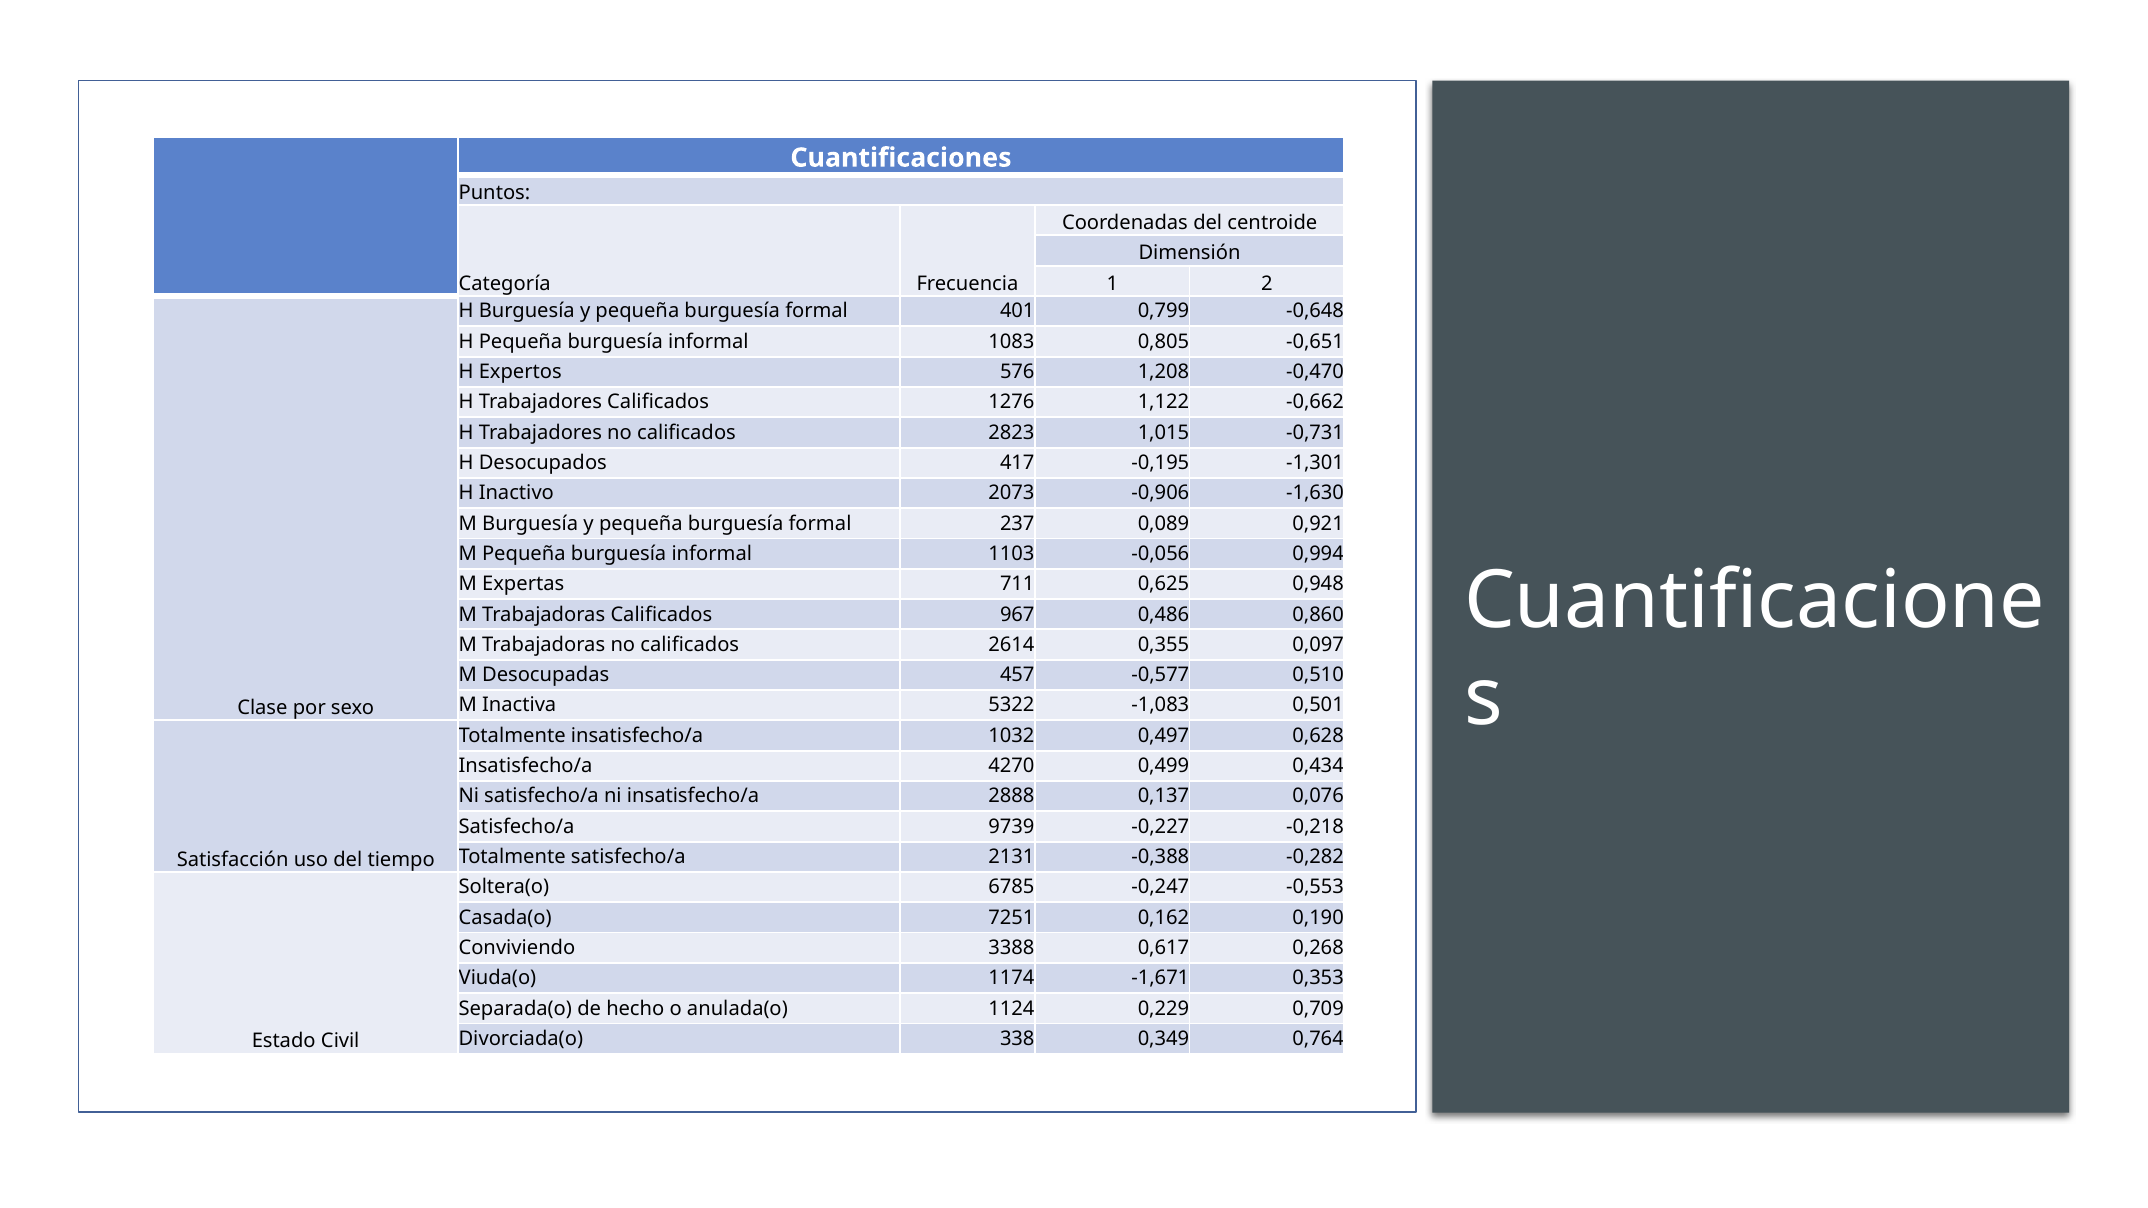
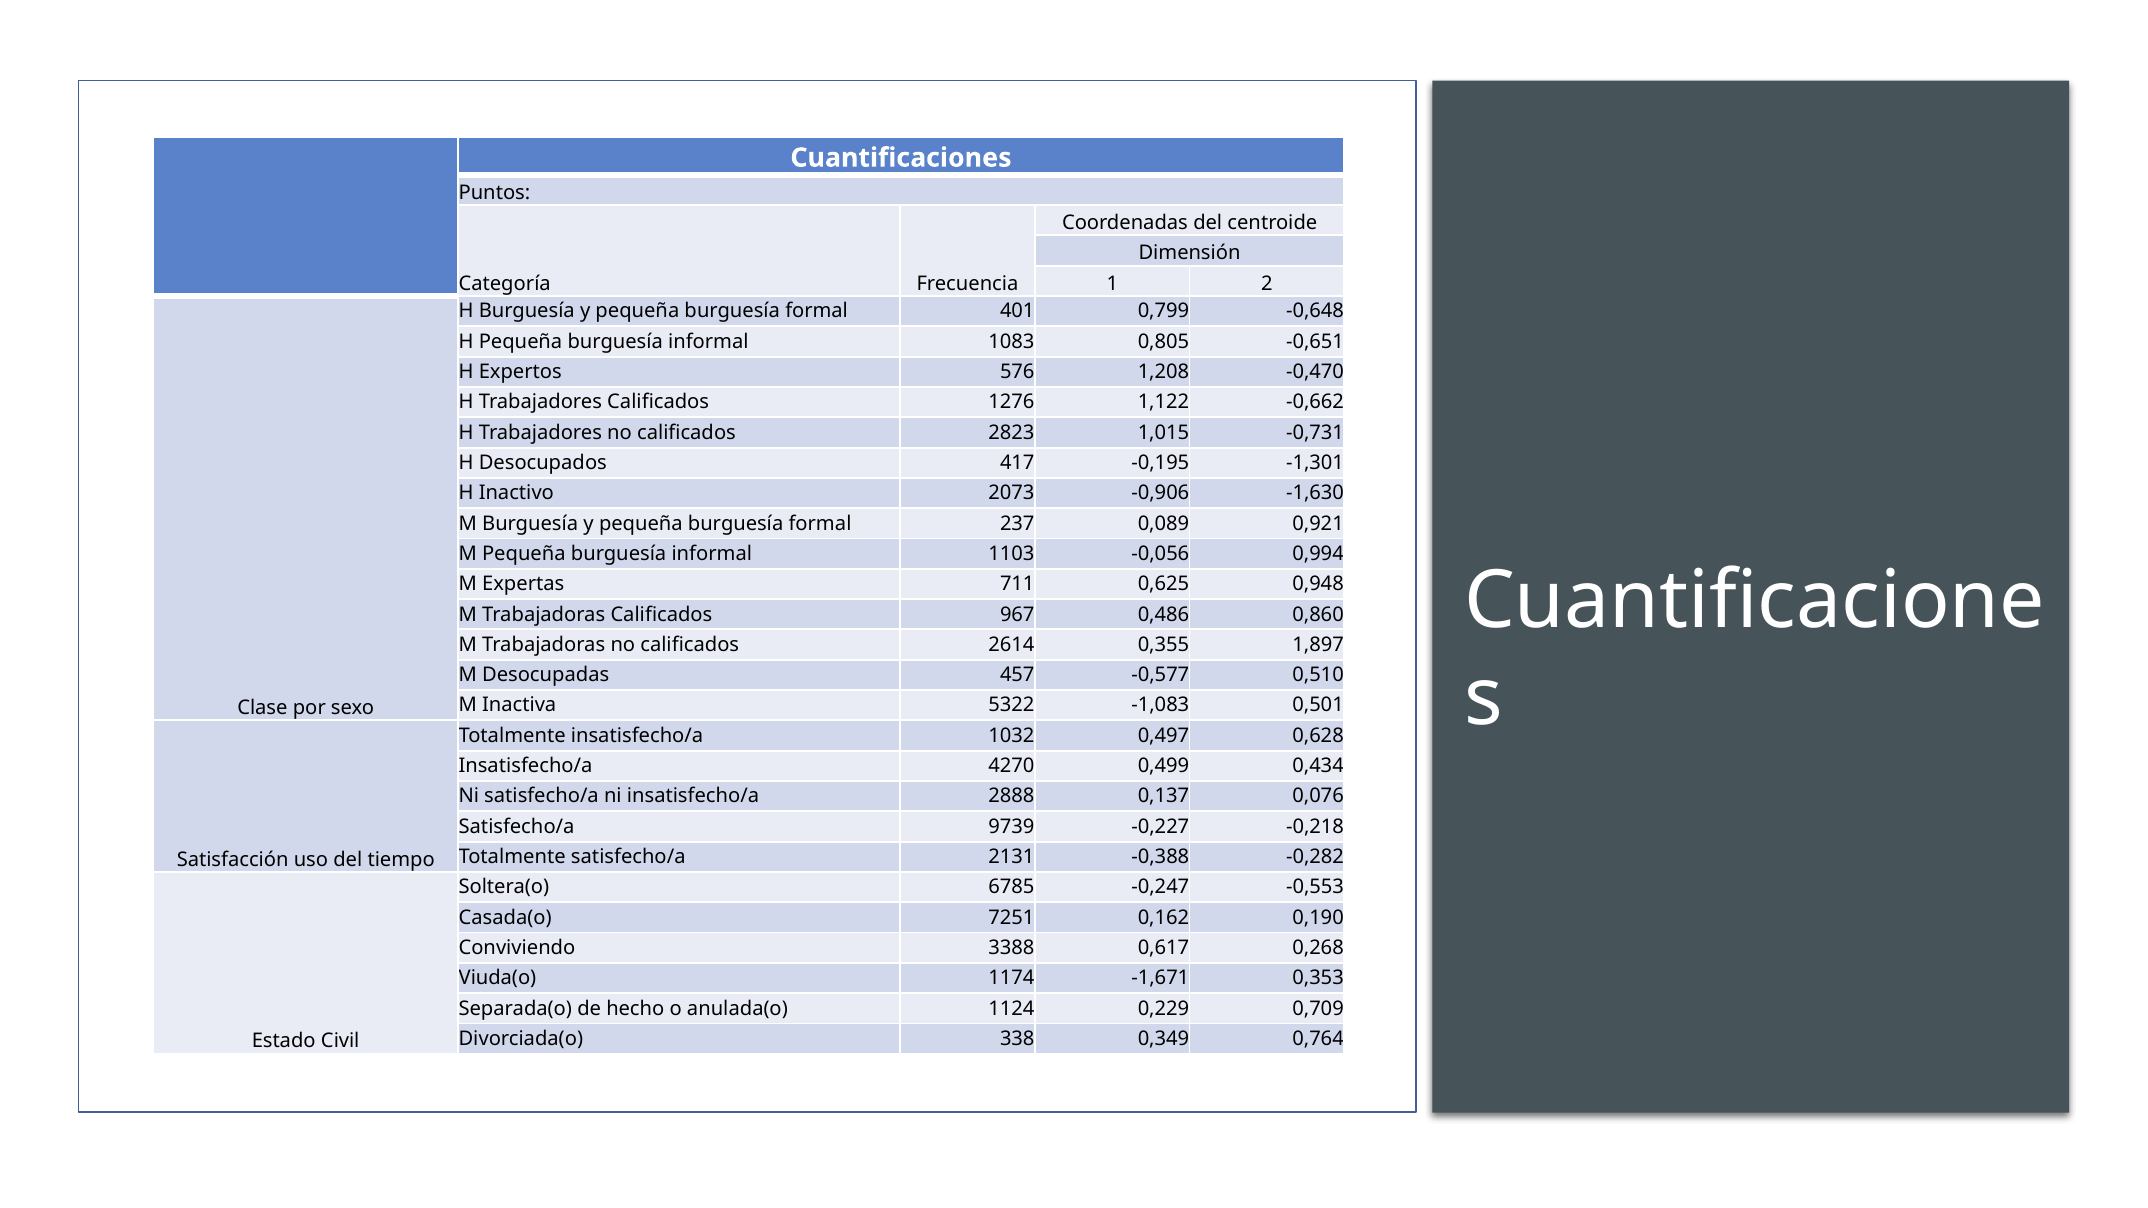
0,097: 0,097 -> 1,897 (1318, 645)
